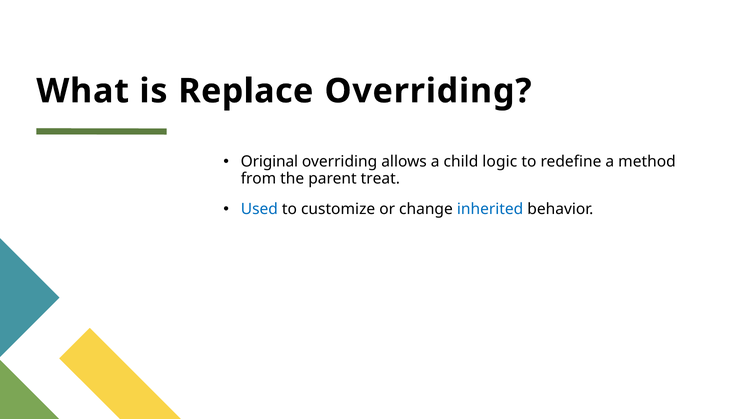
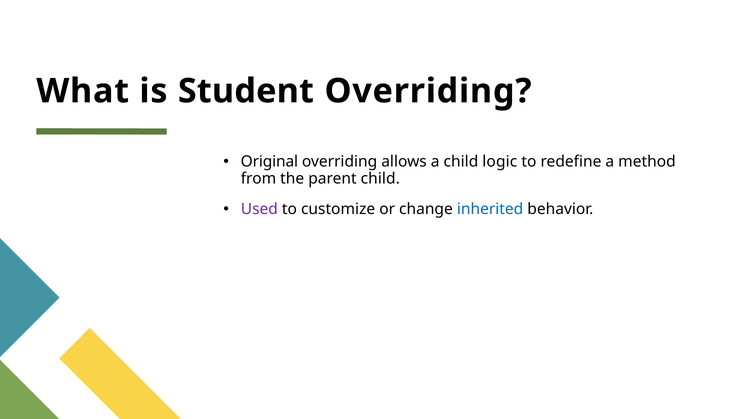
Replace: Replace -> Student (246, 91)
parent treat: treat -> child (380, 178)
Used colour: blue -> purple (259, 209)
